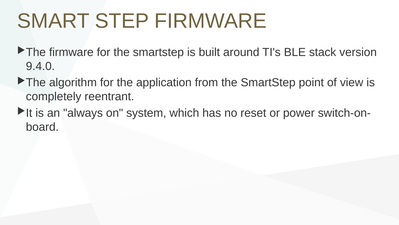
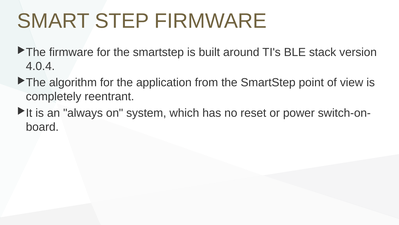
9.4.0: 9.4.0 -> 4.0.4 (40, 66)
